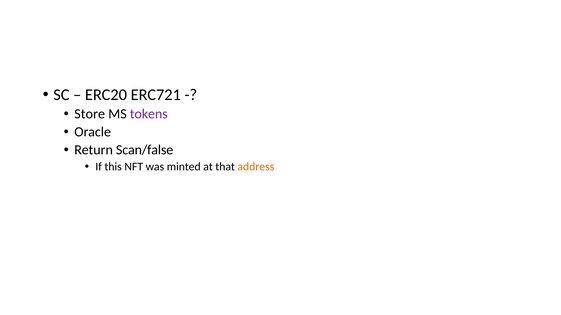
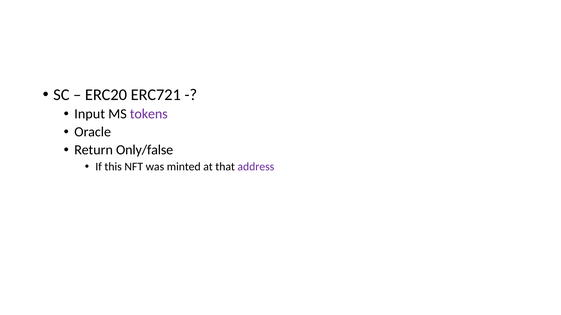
Store: Store -> Input (90, 114)
Scan/false: Scan/false -> Only/false (145, 150)
address colour: orange -> purple (256, 167)
